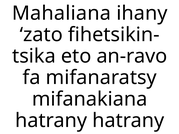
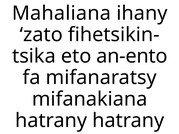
an-ravo: an-ravo -> an-ento (132, 56)
